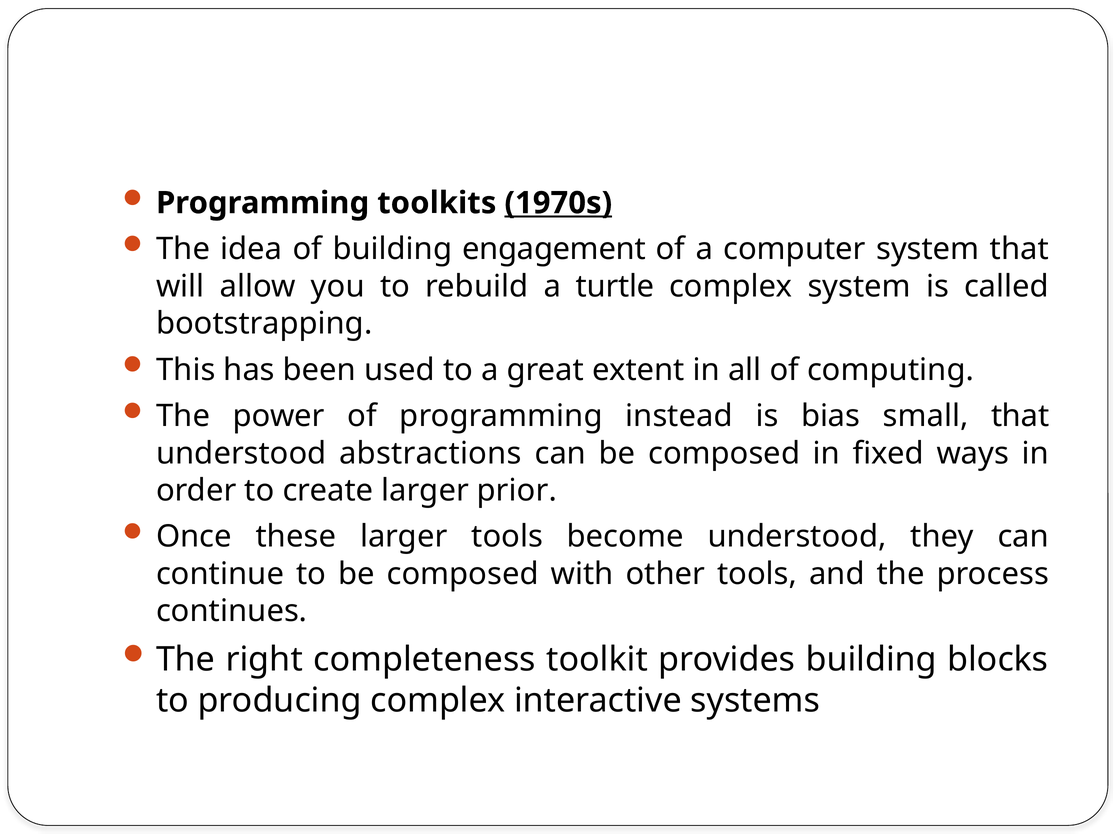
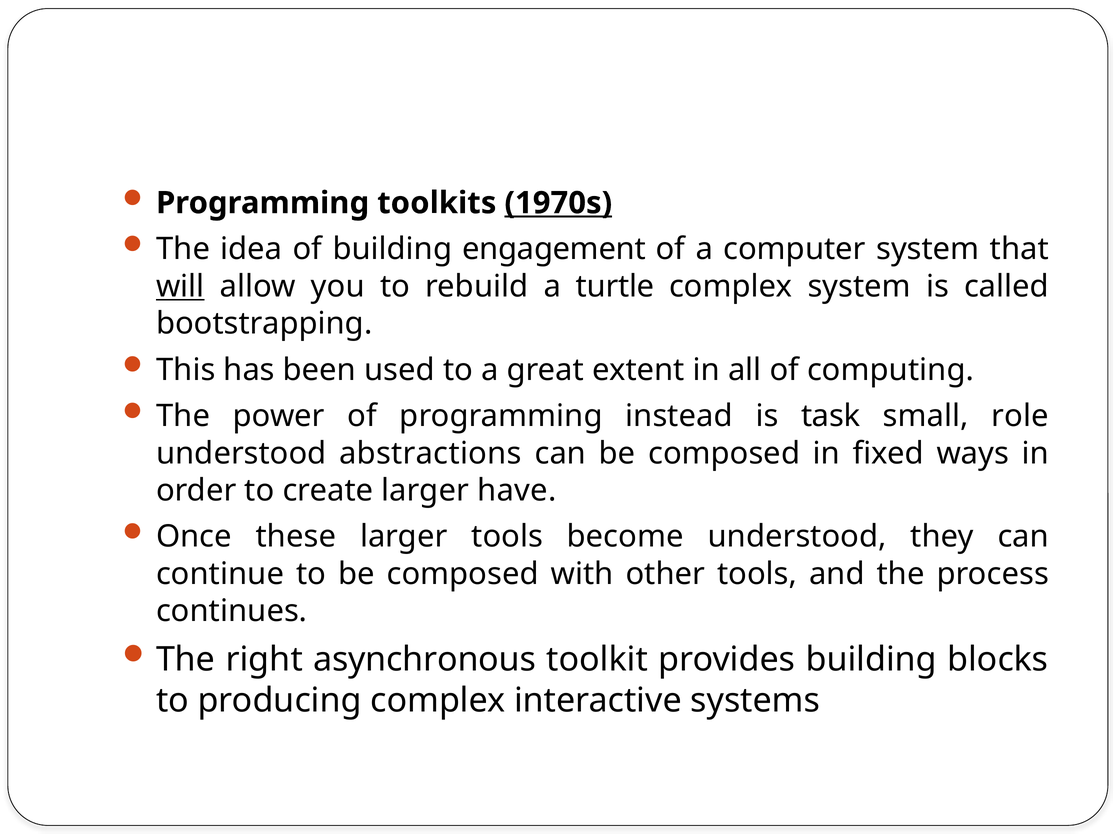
will underline: none -> present (180, 286)
bias: bias -> task (831, 416)
small that: that -> role (1020, 416)
prior: prior -> have (517, 491)
completeness: completeness -> asynchronous (425, 659)
